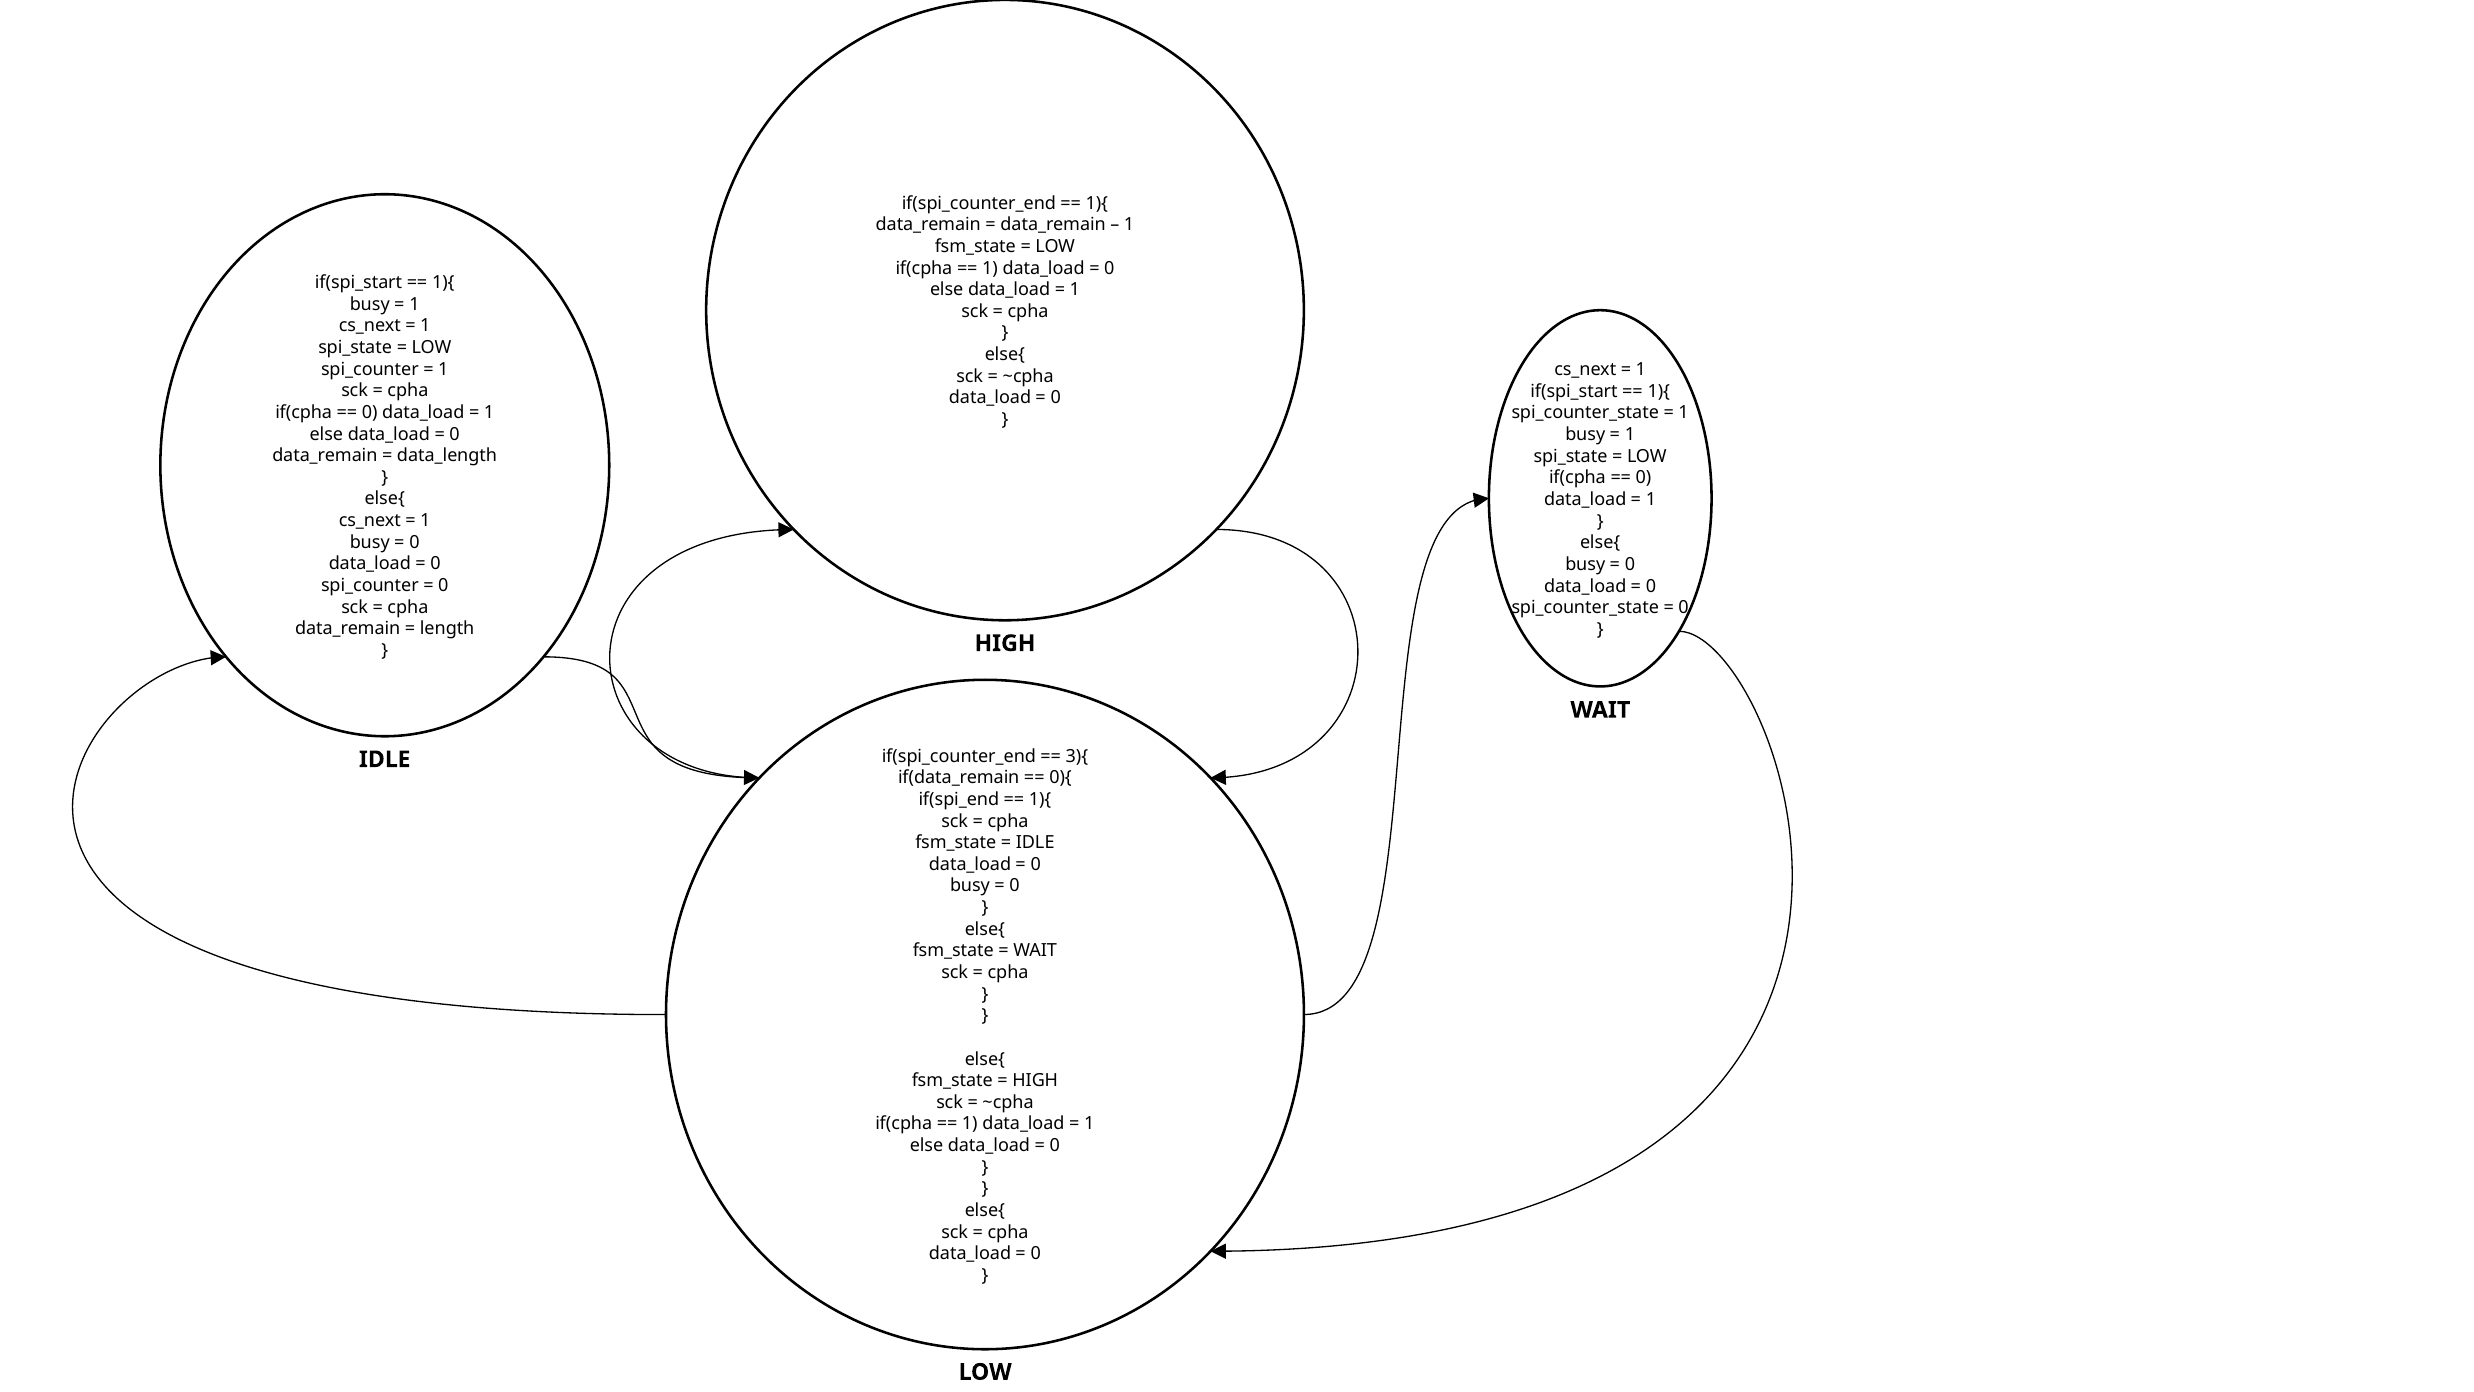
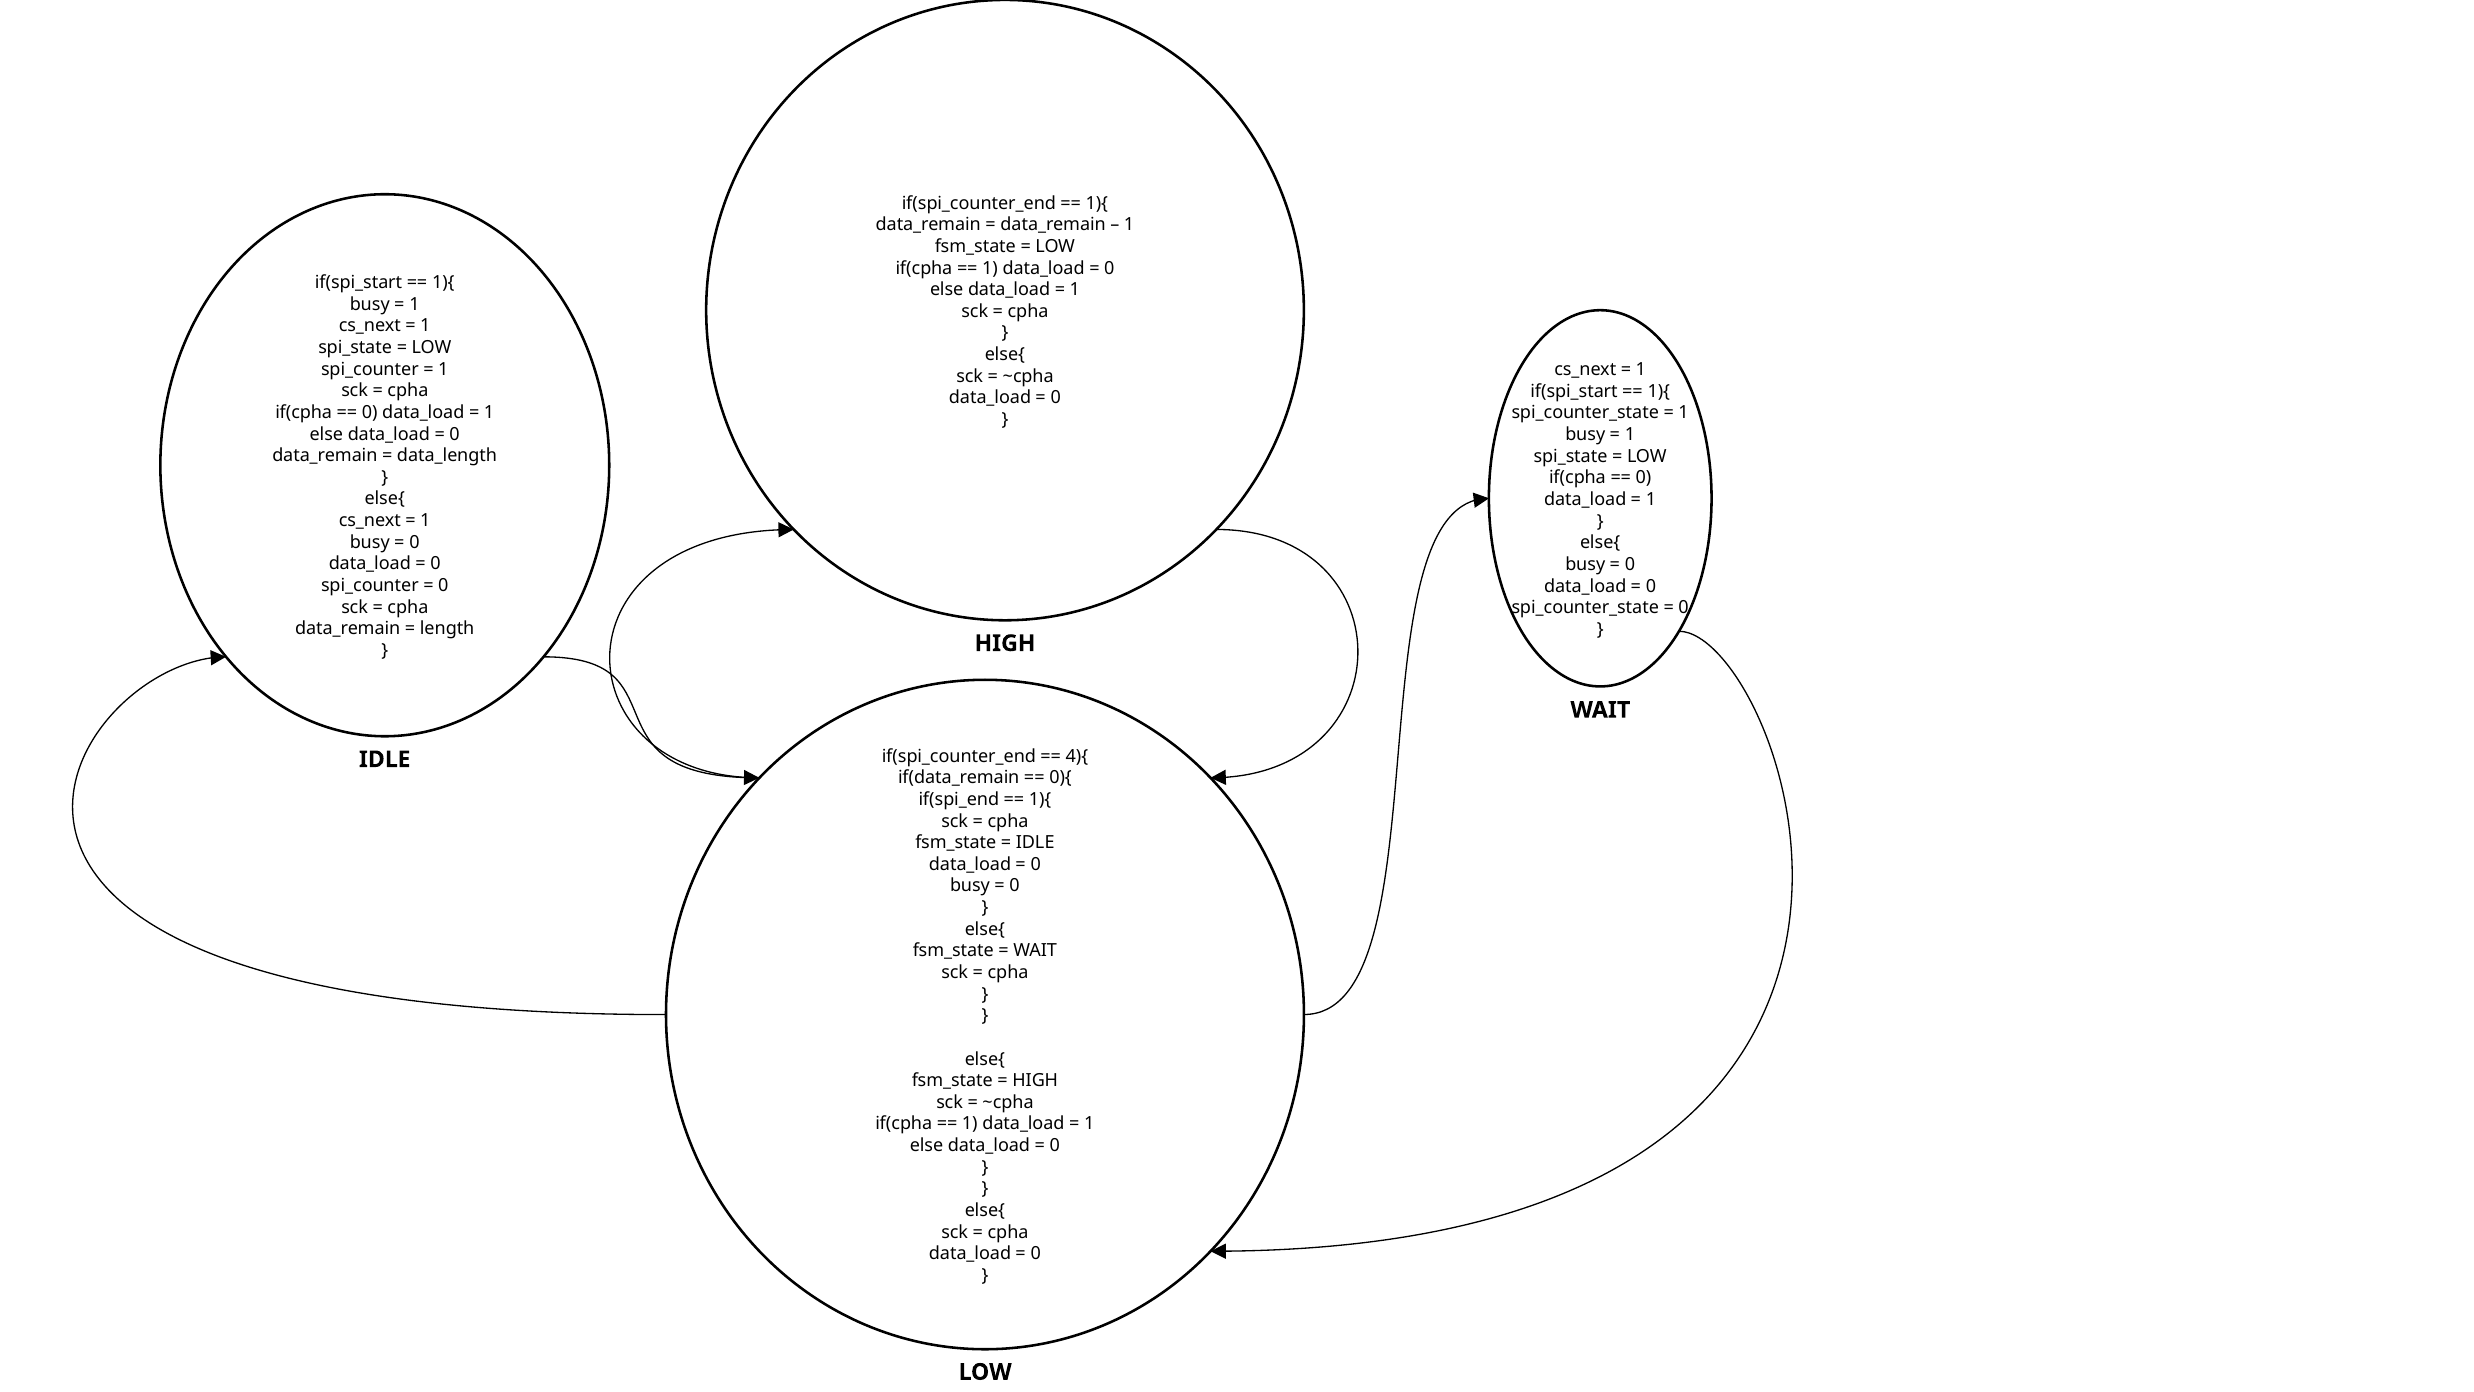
3){: 3){ -> 4){ (1077, 756)
